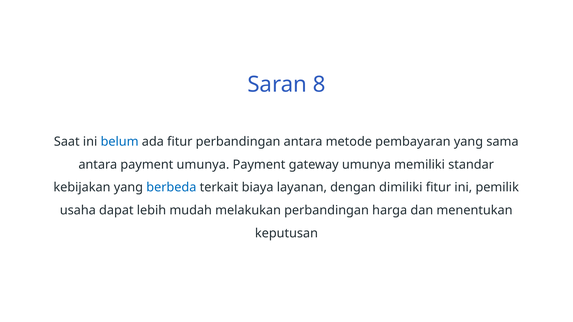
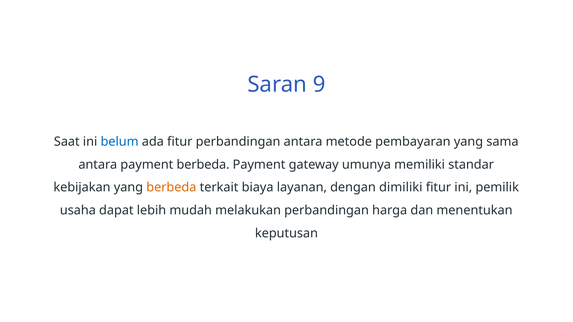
8: 8 -> 9 (319, 85)
payment umunya: umunya -> berbeda (203, 165)
berbeda colour: blue -> orange (171, 188)
